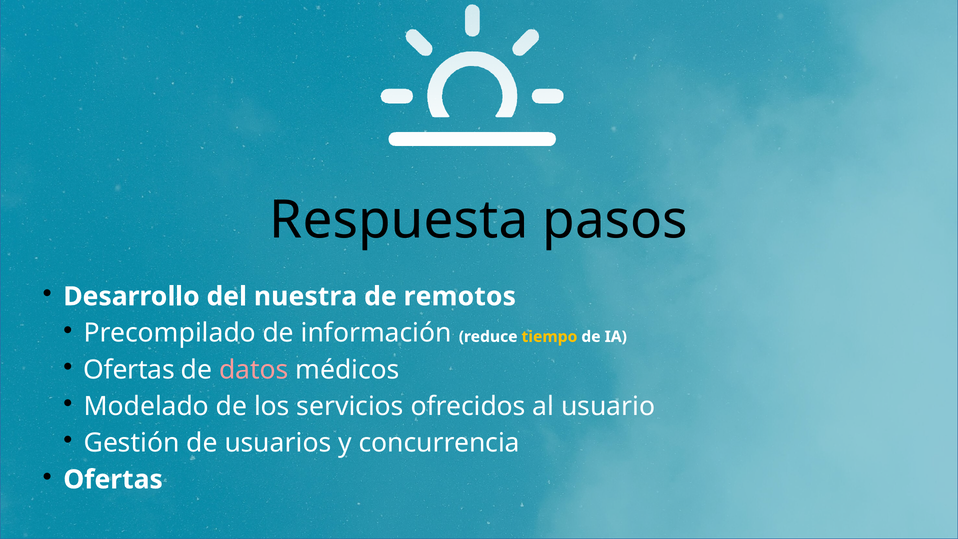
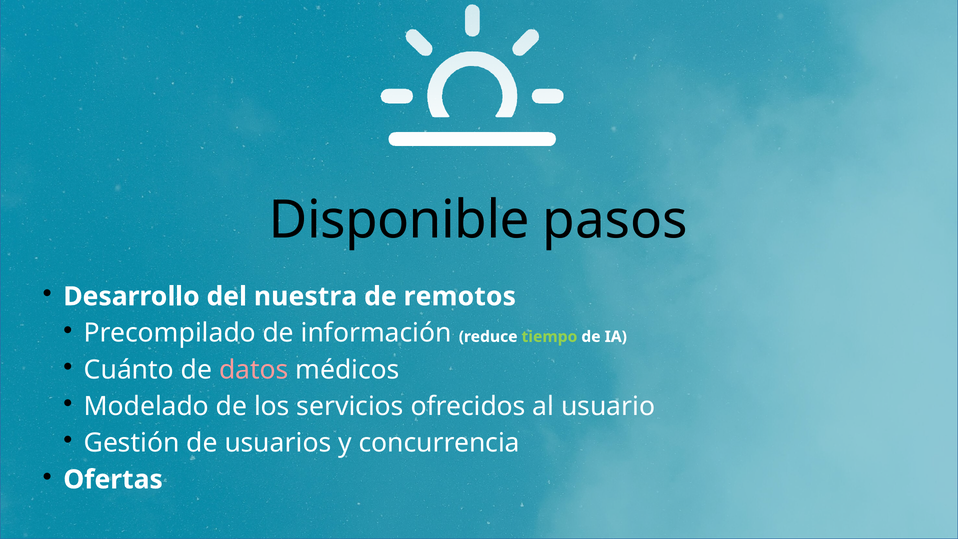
Respuesta: Respuesta -> Disponible (399, 220)
tiempo colour: yellow -> light green (549, 337)
Ofertas: Ofertas -> Cuánto (129, 370)
